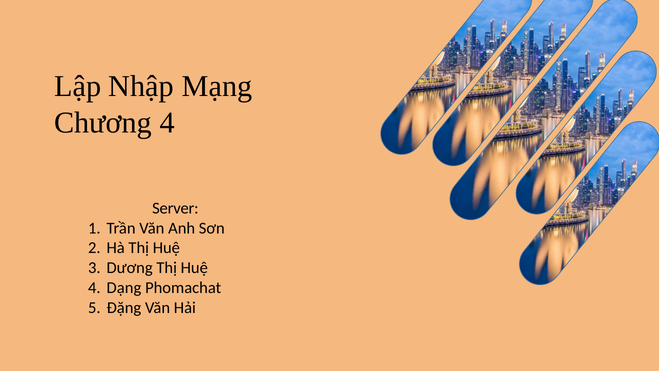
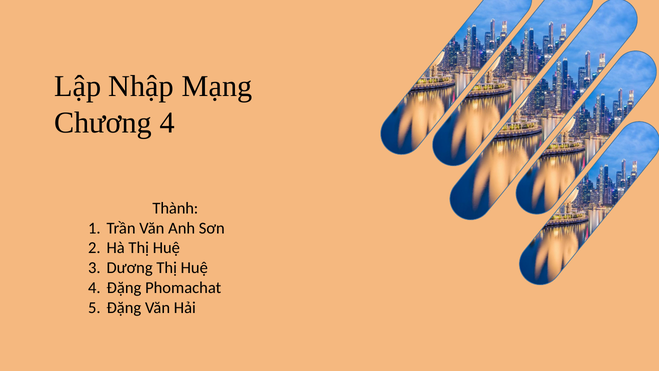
Server: Server -> Thành (175, 208)
4 Dạng: Dạng -> Đặng (124, 287)
